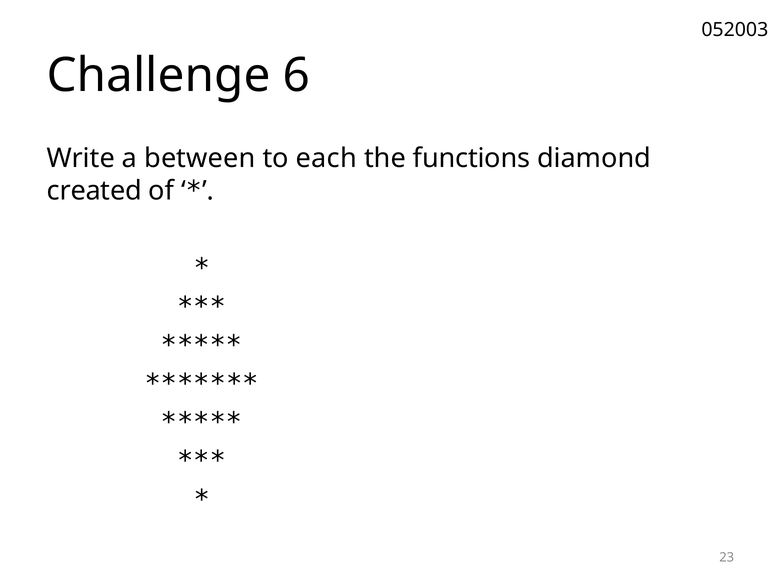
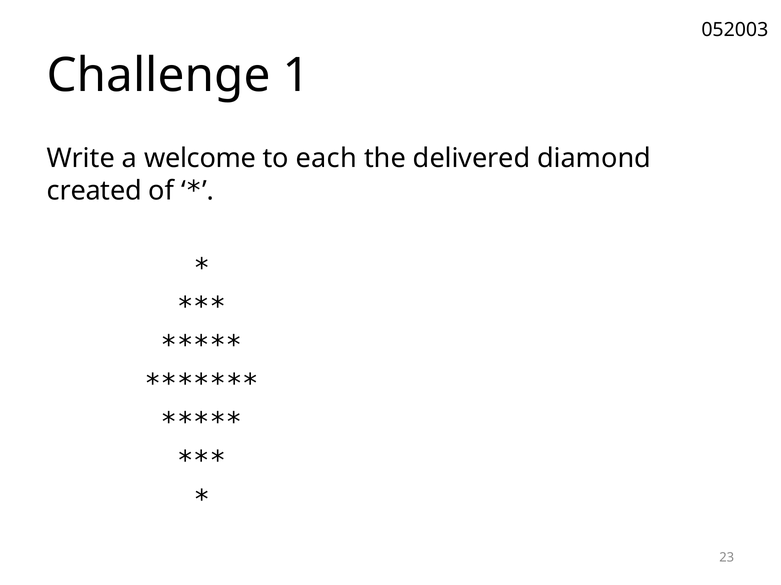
6: 6 -> 1 (296, 76)
between: between -> welcome (200, 159)
functions: functions -> delivered (472, 159)
